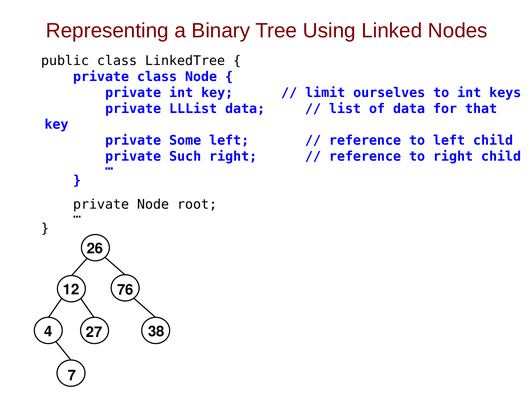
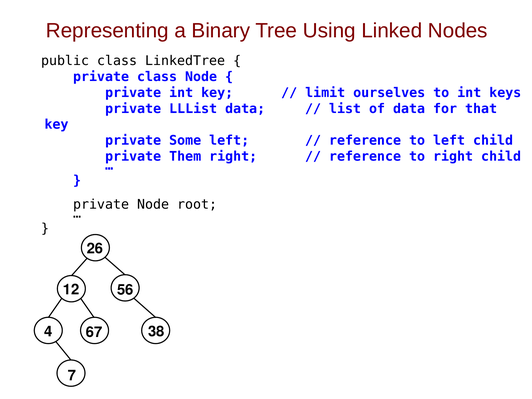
Such: Such -> Them (185, 157)
76: 76 -> 56 (125, 290)
27: 27 -> 67 (94, 332)
